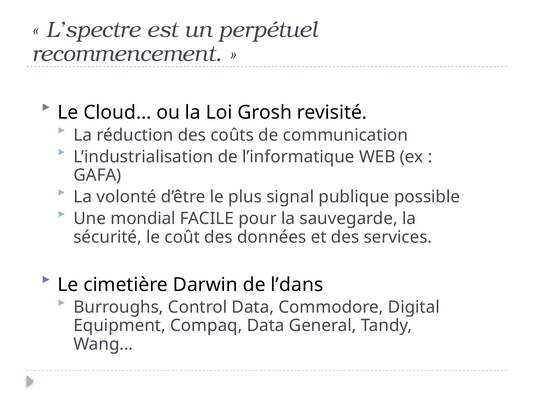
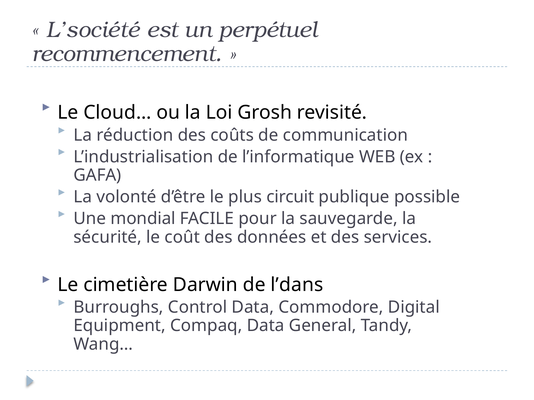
L’spectre: L’spectre -> L’société (93, 30)
signal: signal -> circuit (290, 197)
